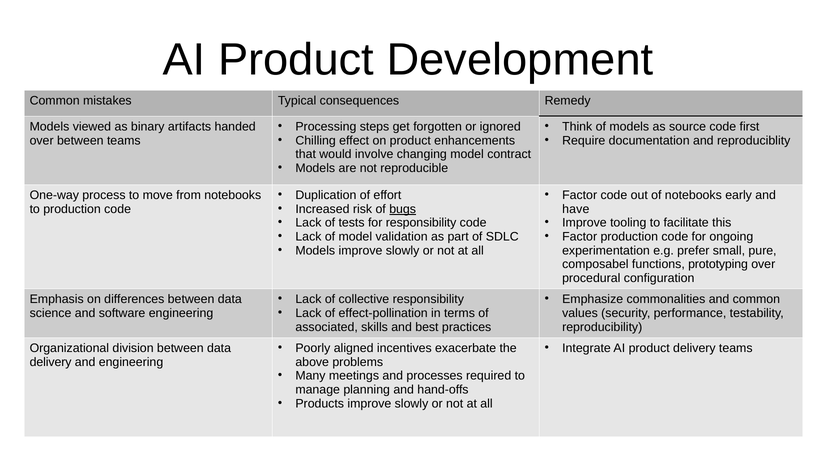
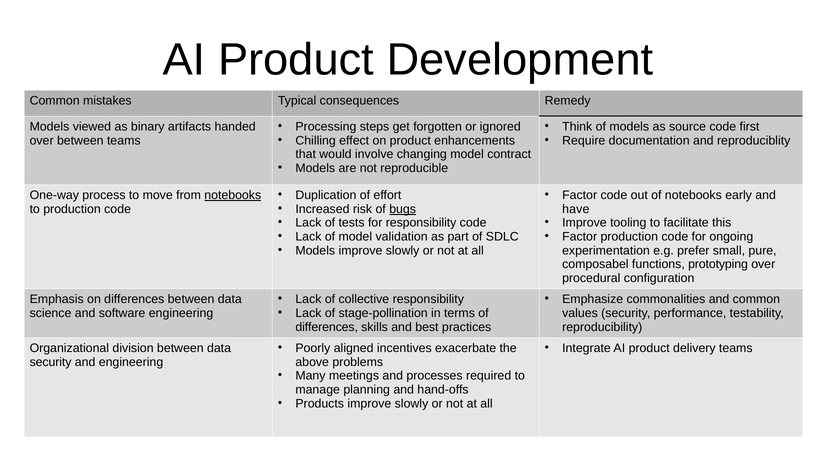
notebooks underline: none -> present (233, 196)
effect-pollination: effect-pollination -> stage-pollination (383, 314)
associated: associated -> differences (327, 327)
delivery: delivery -> security (51, 363)
